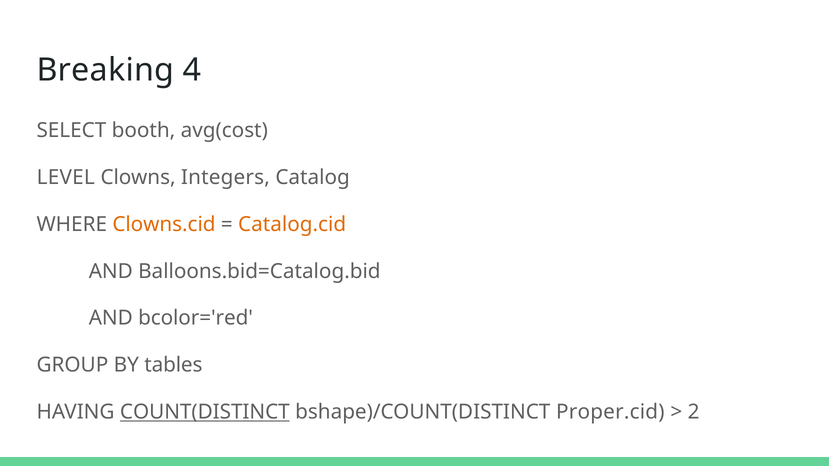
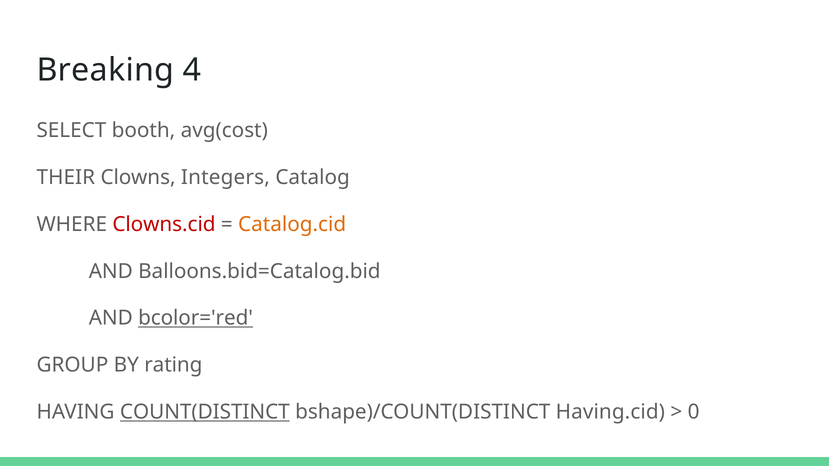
LEVEL: LEVEL -> THEIR (66, 177)
Clowns.cid colour: orange -> red (164, 224)
bcolor='red underline: none -> present (196, 318)
tables: tables -> rating (173, 365)
Proper.cid: Proper.cid -> Having.cid (610, 412)
2: 2 -> 0 (694, 412)
